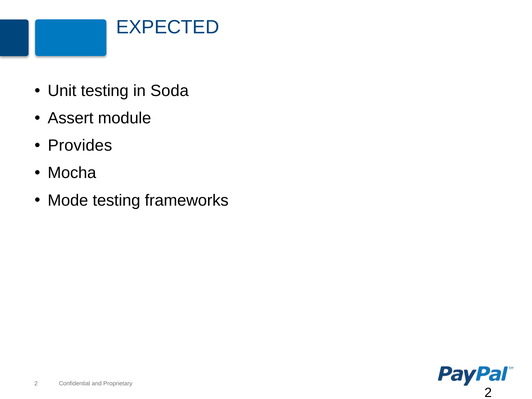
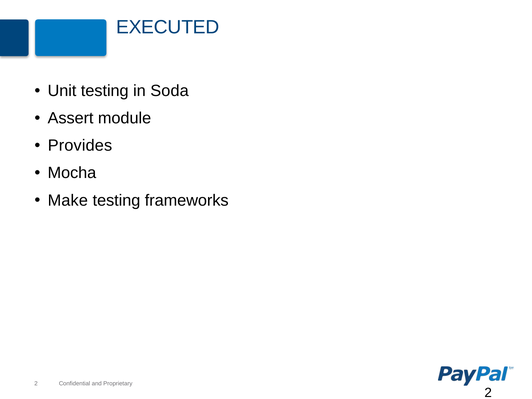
EXPECTED: EXPECTED -> EXECUTED (168, 27)
Mode: Mode -> Make (68, 200)
